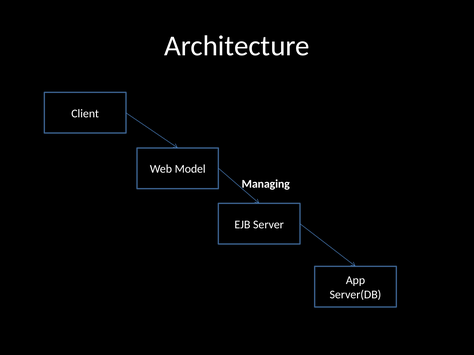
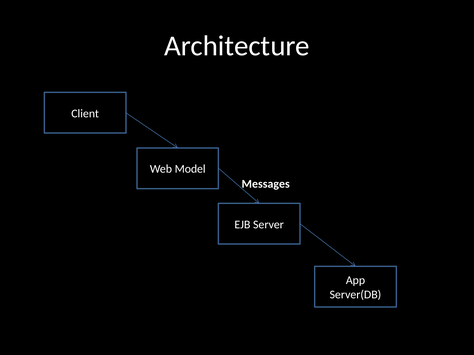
Managing: Managing -> Messages (266, 184)
